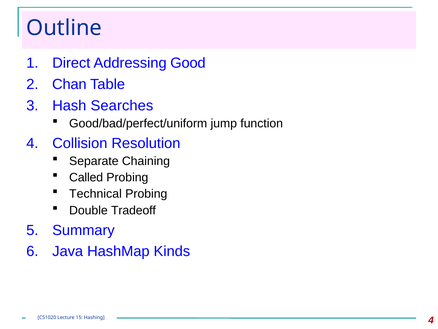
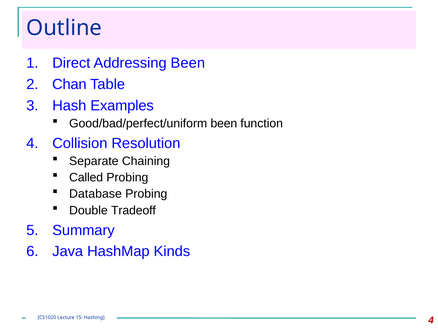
Addressing Good: Good -> Been (188, 63)
Searches: Searches -> Examples (122, 105)
Good/bad/perfect/uniform jump: jump -> been (224, 123)
Technical: Technical -> Database (96, 194)
